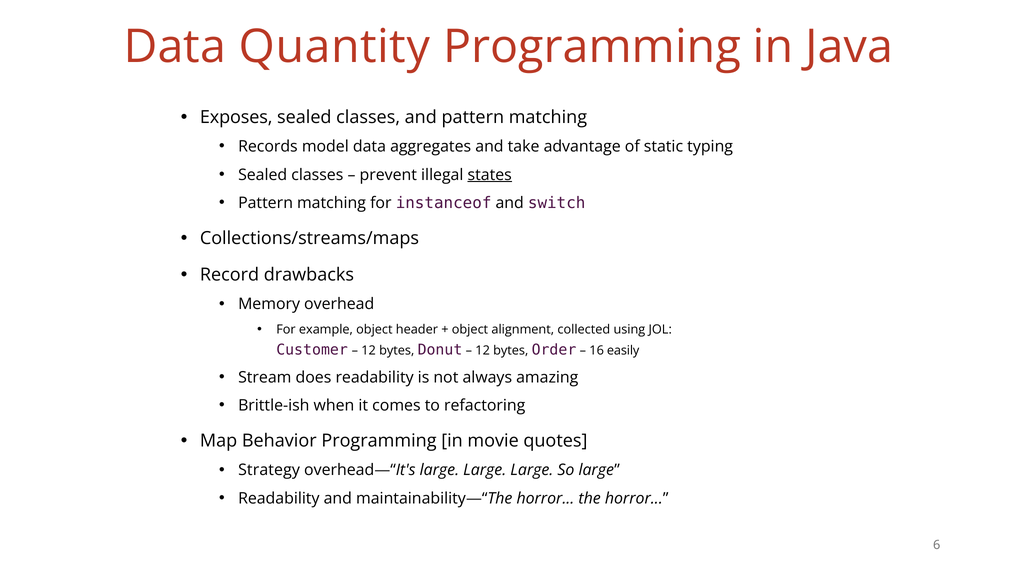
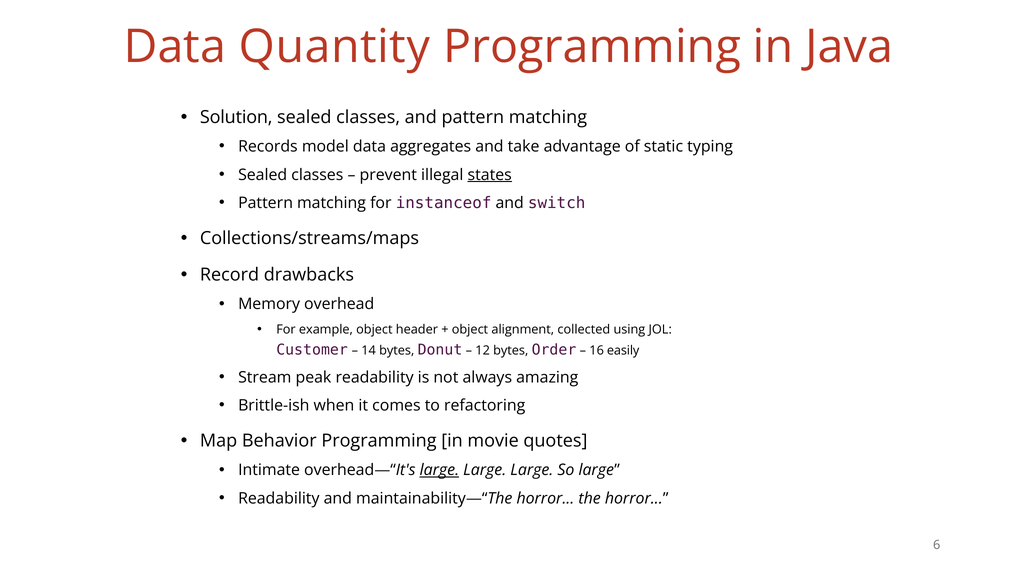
Exposes: Exposes -> Solution (236, 117)
12: 12 -> 14 (369, 351)
does: does -> peak (313, 378)
Strategy: Strategy -> Intimate (269, 471)
large underline: none -> present (439, 471)
